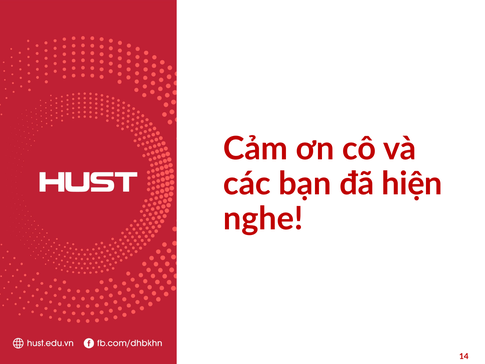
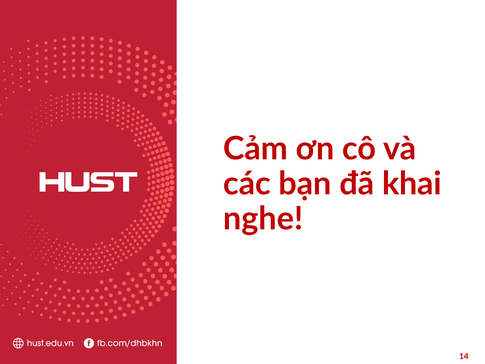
hiện: hiện -> khai (412, 184)
